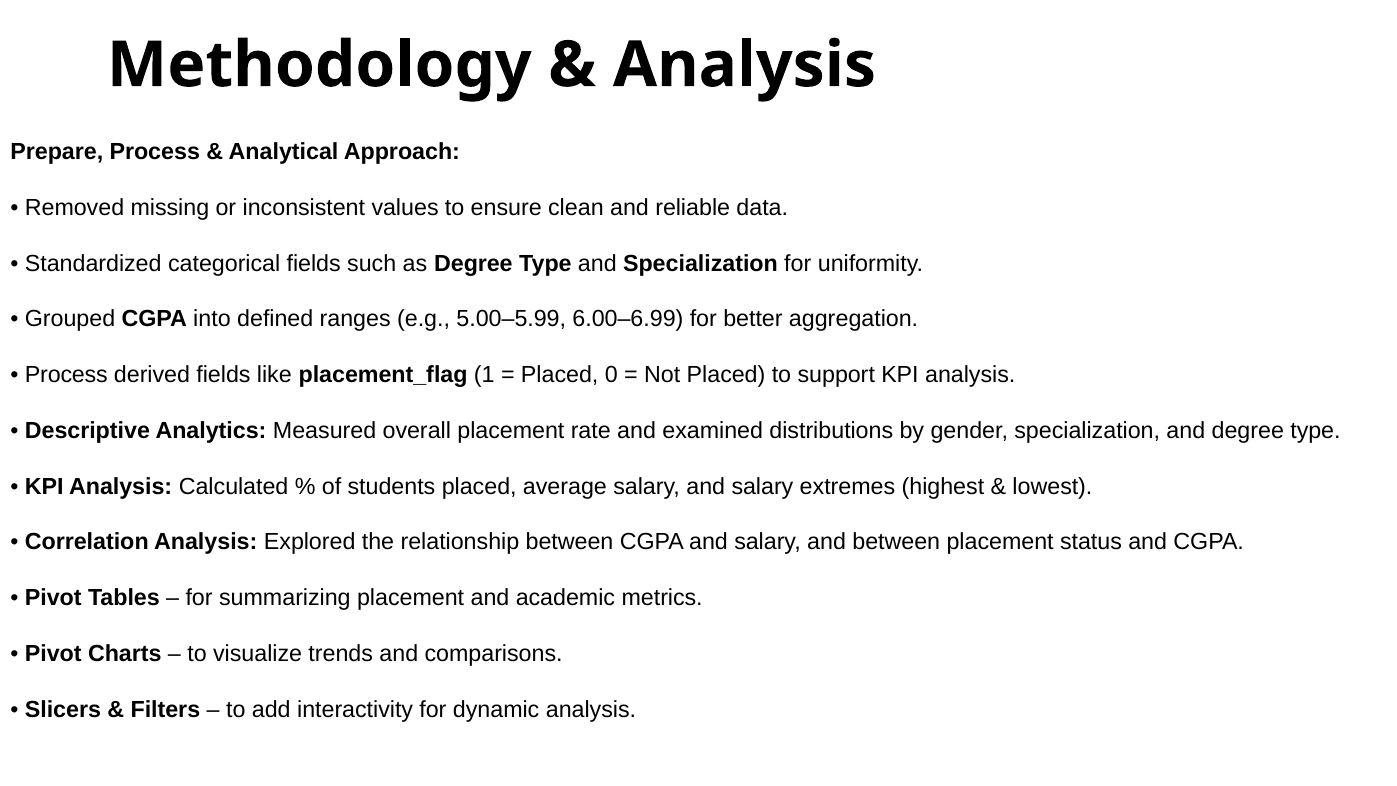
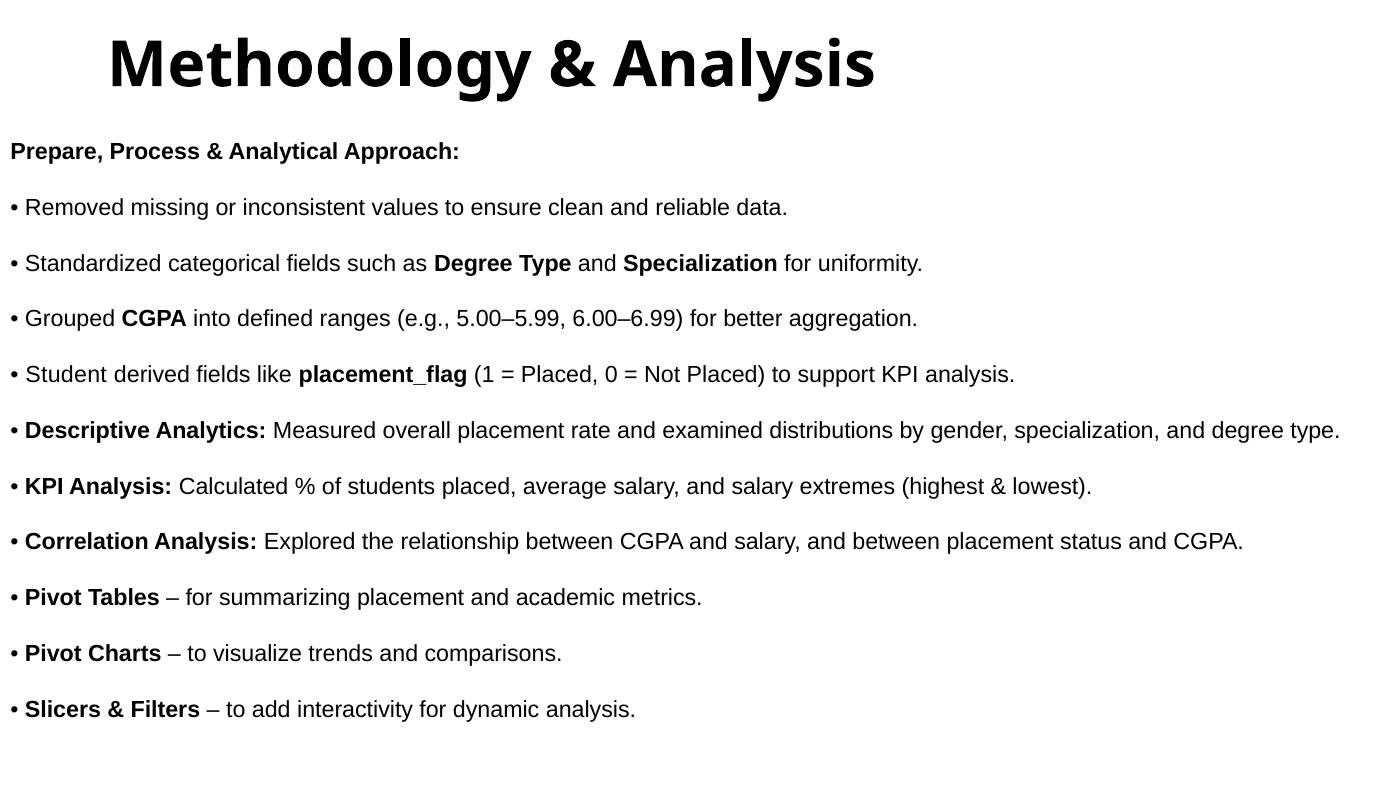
Process: Process -> Student (66, 375)
